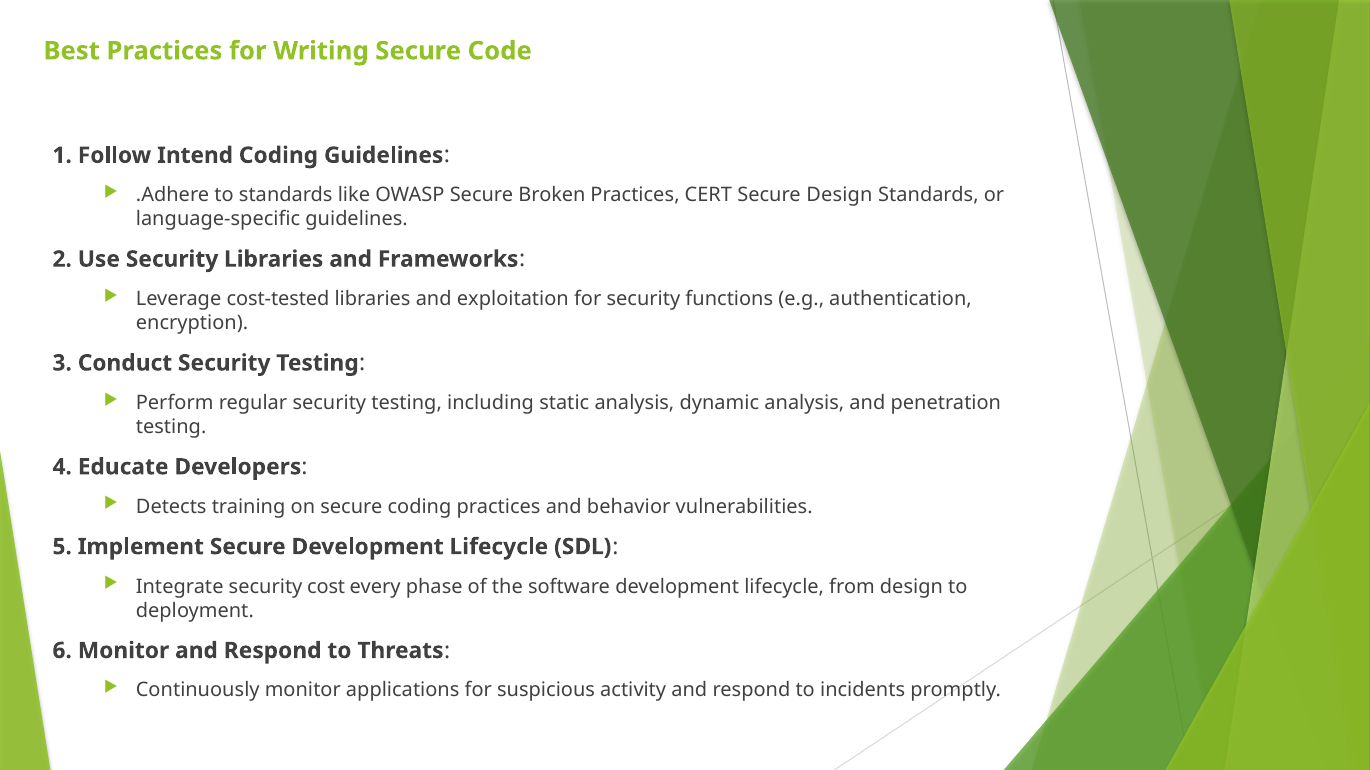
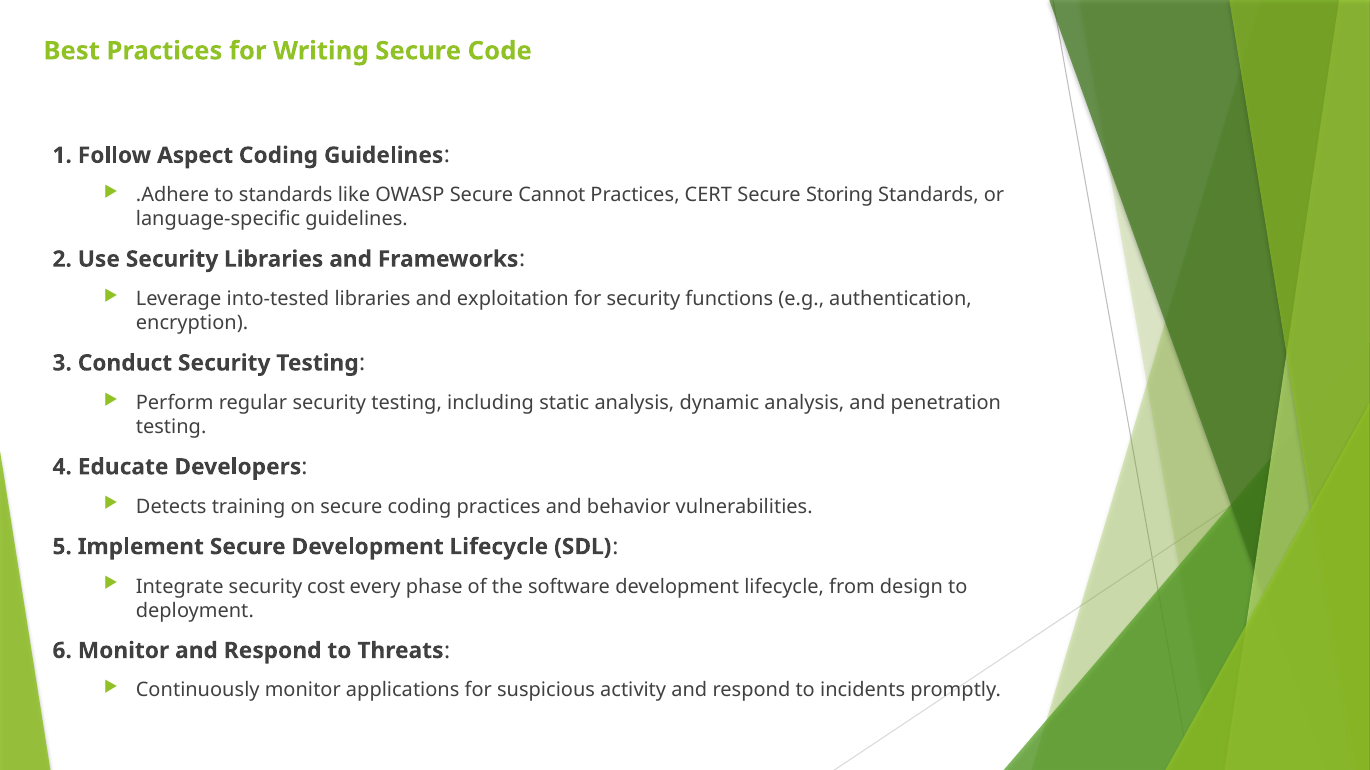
Intend: Intend -> Aspect (195, 155)
Broken: Broken -> Cannot (552, 195)
Secure Design: Design -> Storing (840, 195)
cost-tested: cost-tested -> into-tested (278, 299)
